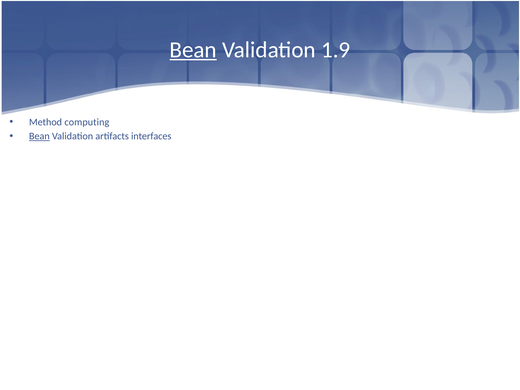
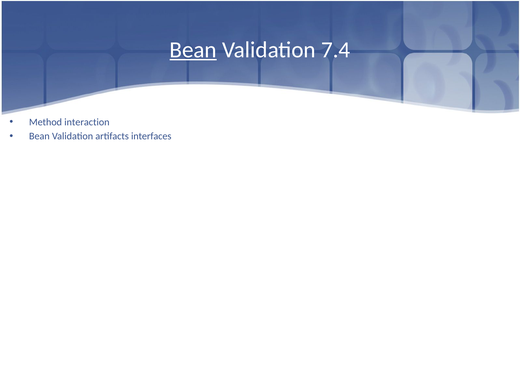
1.9: 1.9 -> 7.4 (336, 50)
computing: computing -> interaction (87, 122)
Bean underline: present -> none (39, 136)
